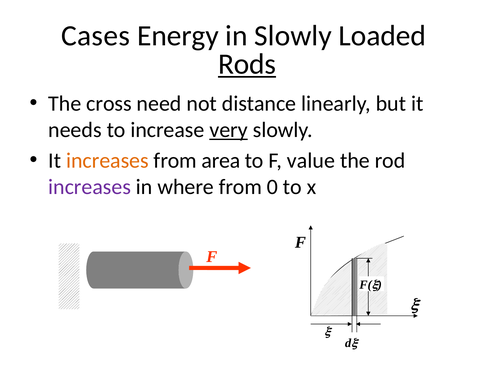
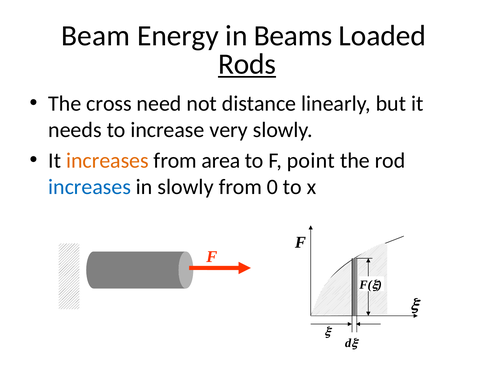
Cases: Cases -> Beam (96, 36)
in Slowly: Slowly -> Beams (293, 36)
very underline: present -> none (229, 130)
value: value -> point (311, 161)
increases colour: purple -> blue (90, 187)
in where: where -> slowly (186, 187)
